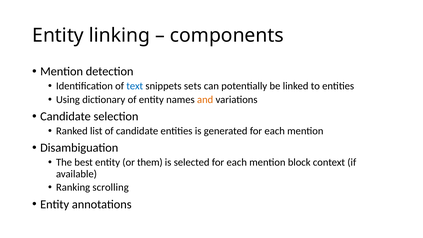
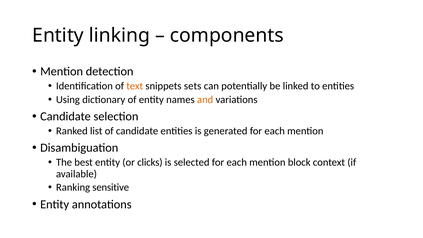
text colour: blue -> orange (135, 86)
them: them -> clicks (150, 162)
scrolling: scrolling -> sensitive (111, 187)
